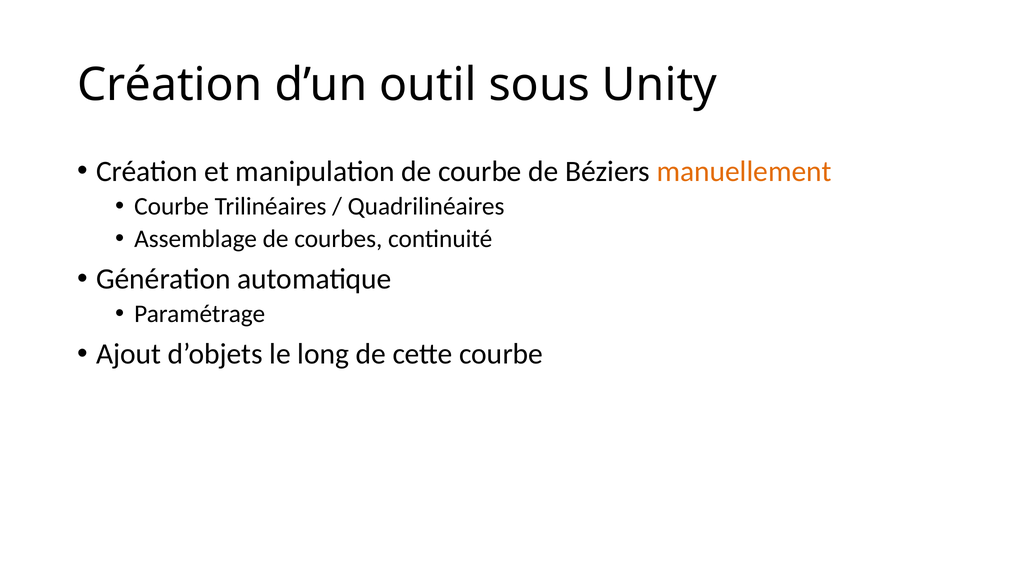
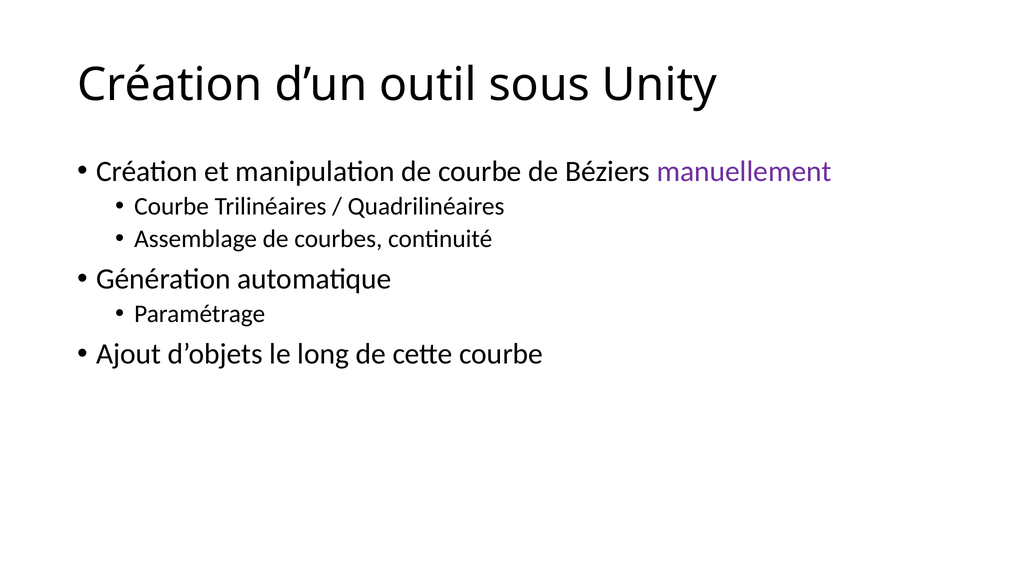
manuellement colour: orange -> purple (744, 171)
